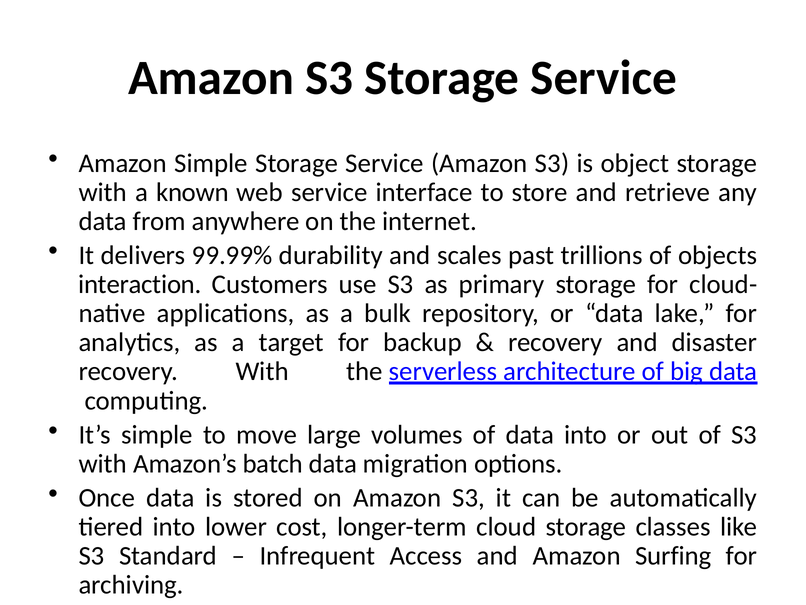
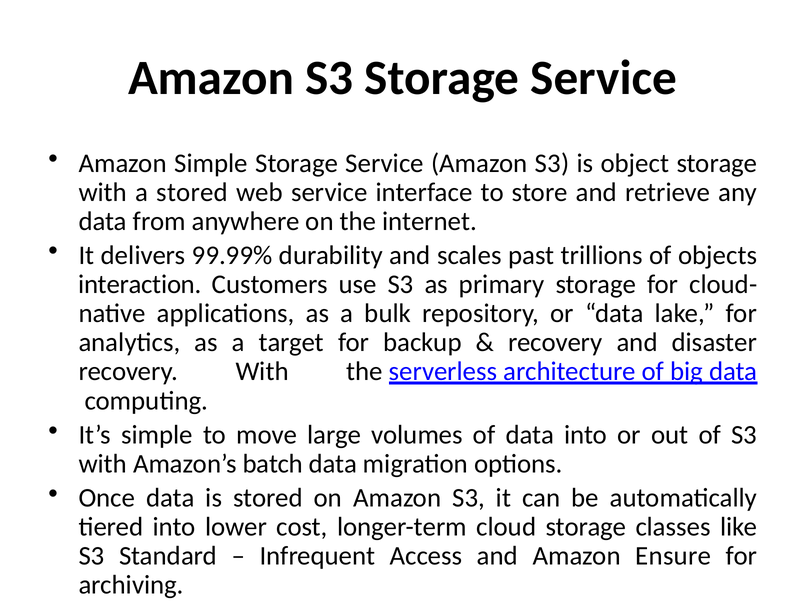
a known: known -> stored (192, 192)
Surfing: Surfing -> Ensure (673, 556)
